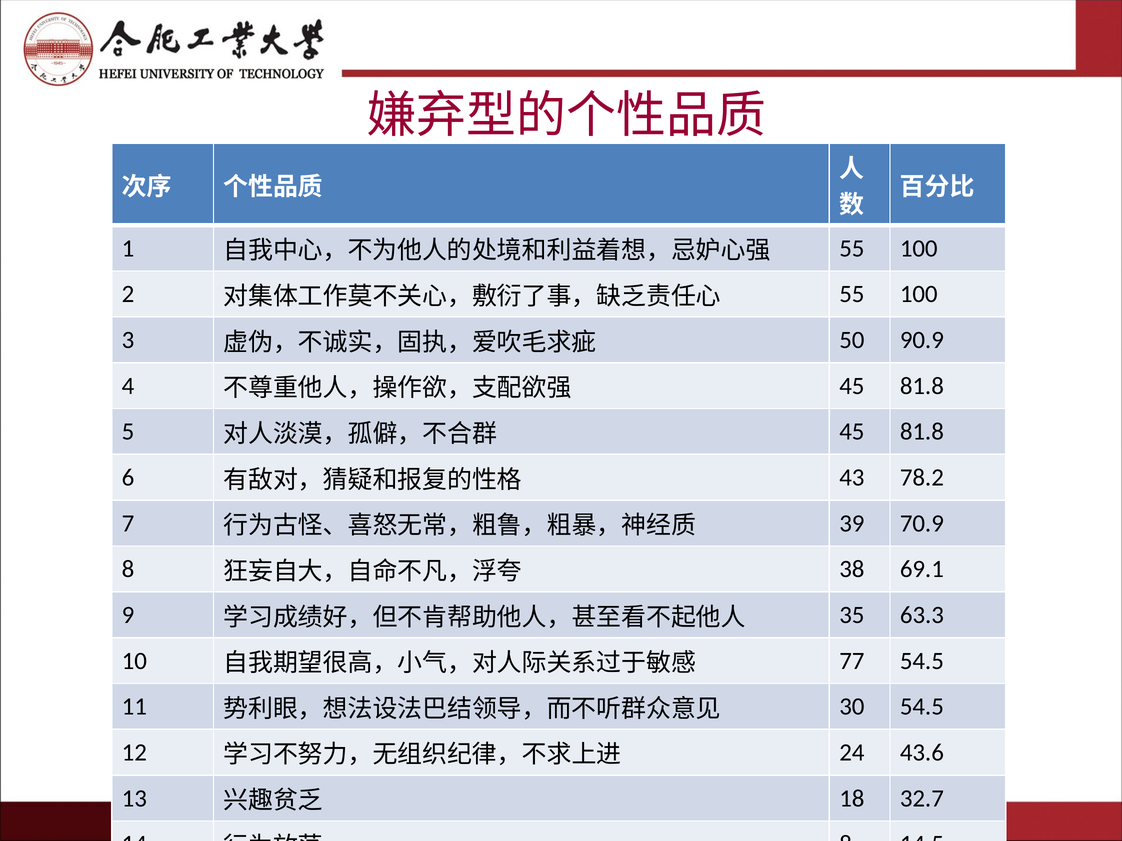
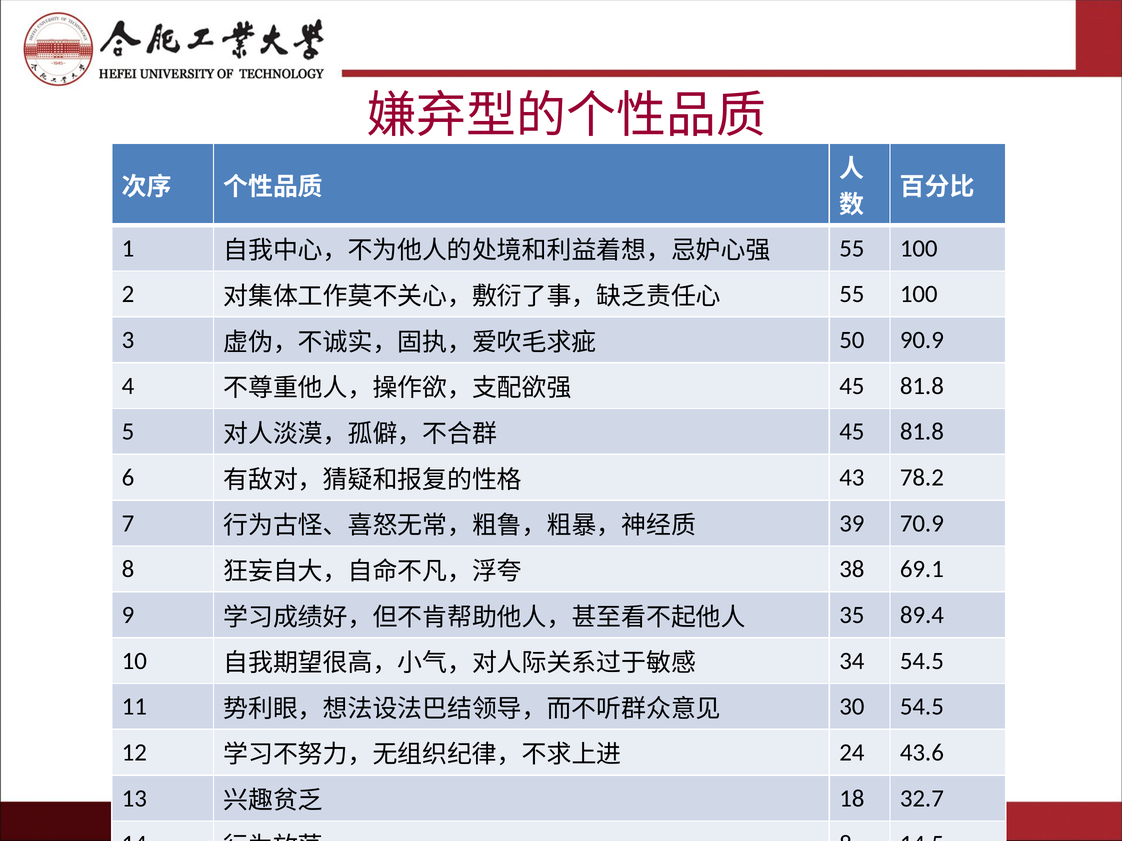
63.3: 63.3 -> 89.4 (922, 615)
77: 77 -> 34 (852, 661)
